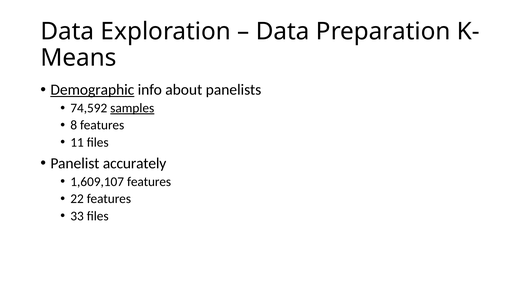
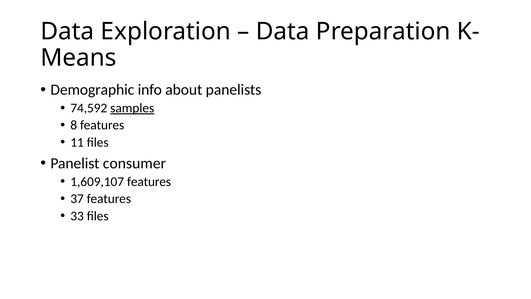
Demographic underline: present -> none (92, 90)
accurately: accurately -> consumer (134, 163)
22: 22 -> 37 (77, 199)
